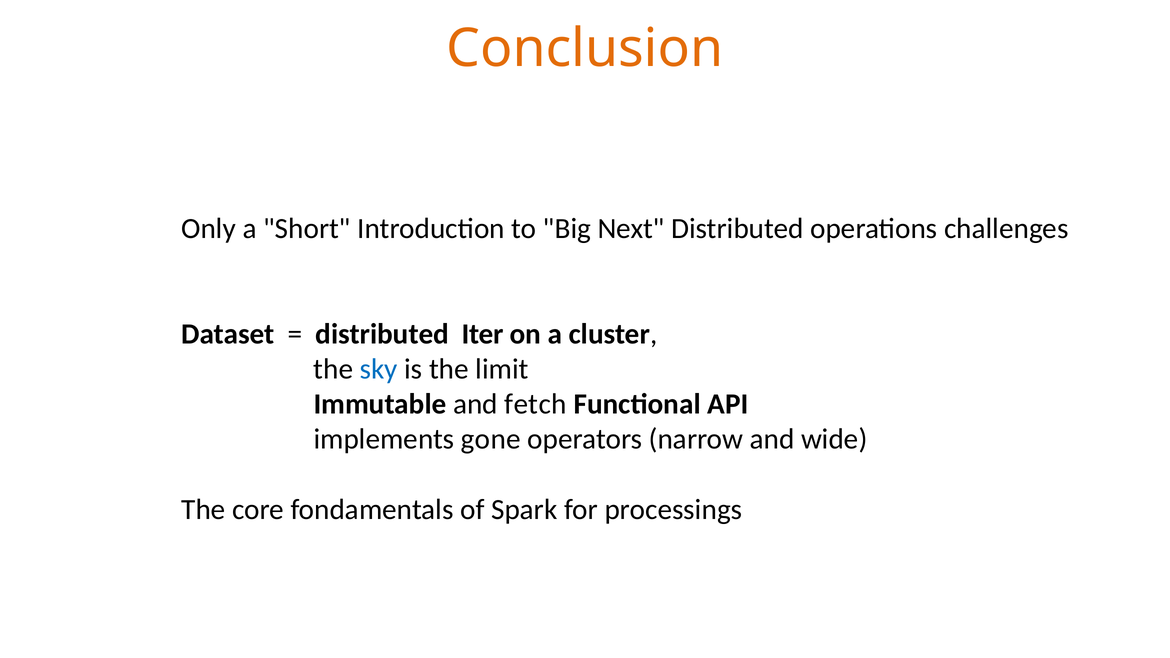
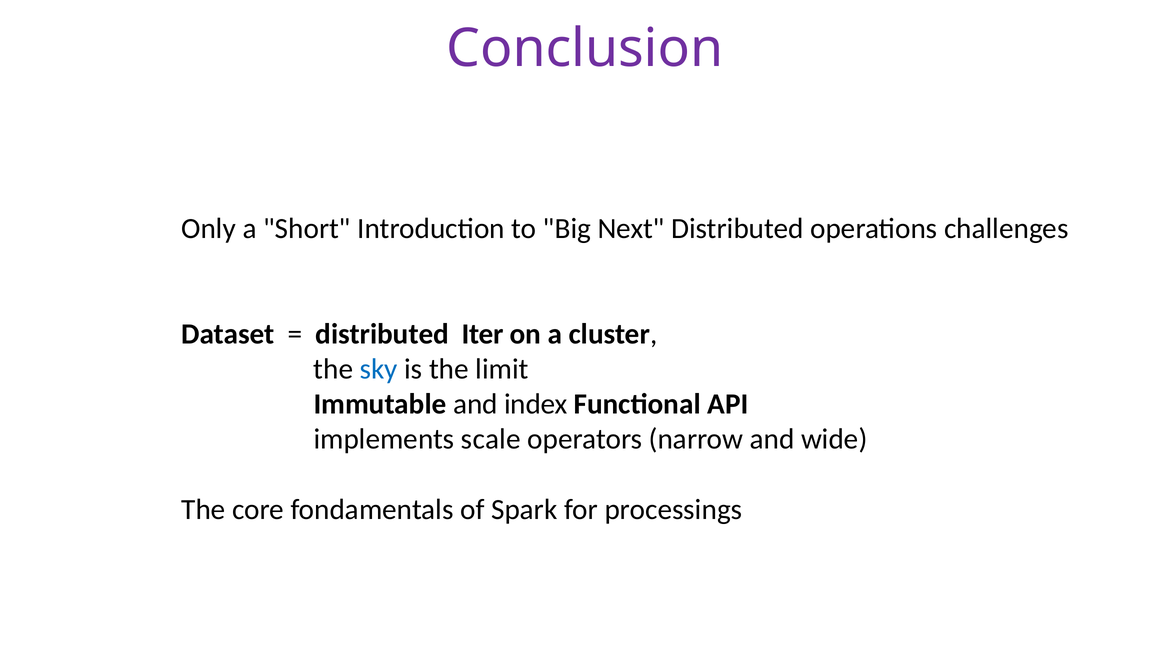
Conclusion colour: orange -> purple (585, 48)
fetch: fetch -> index (536, 404)
gone: gone -> scale (491, 439)
